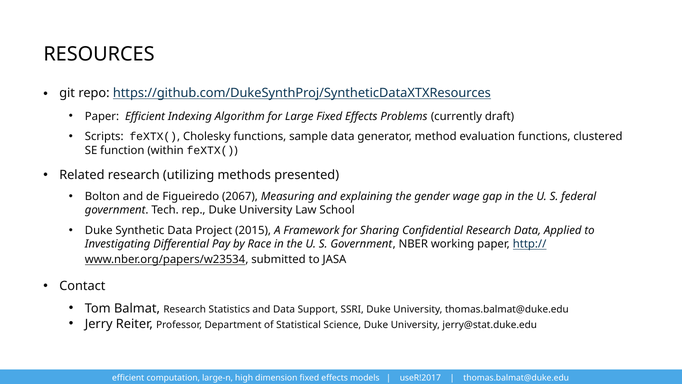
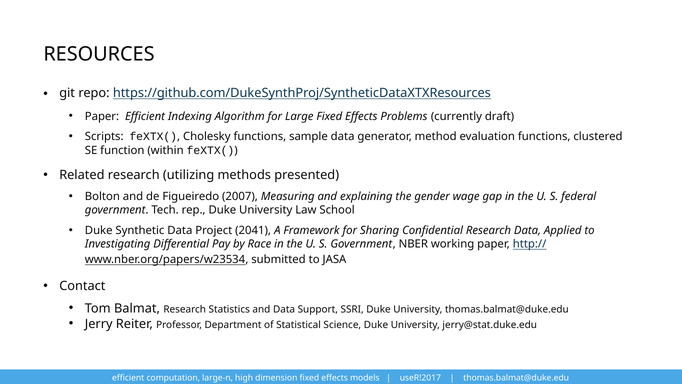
2067: 2067 -> 2007 (240, 196)
2015: 2015 -> 2041 (253, 230)
